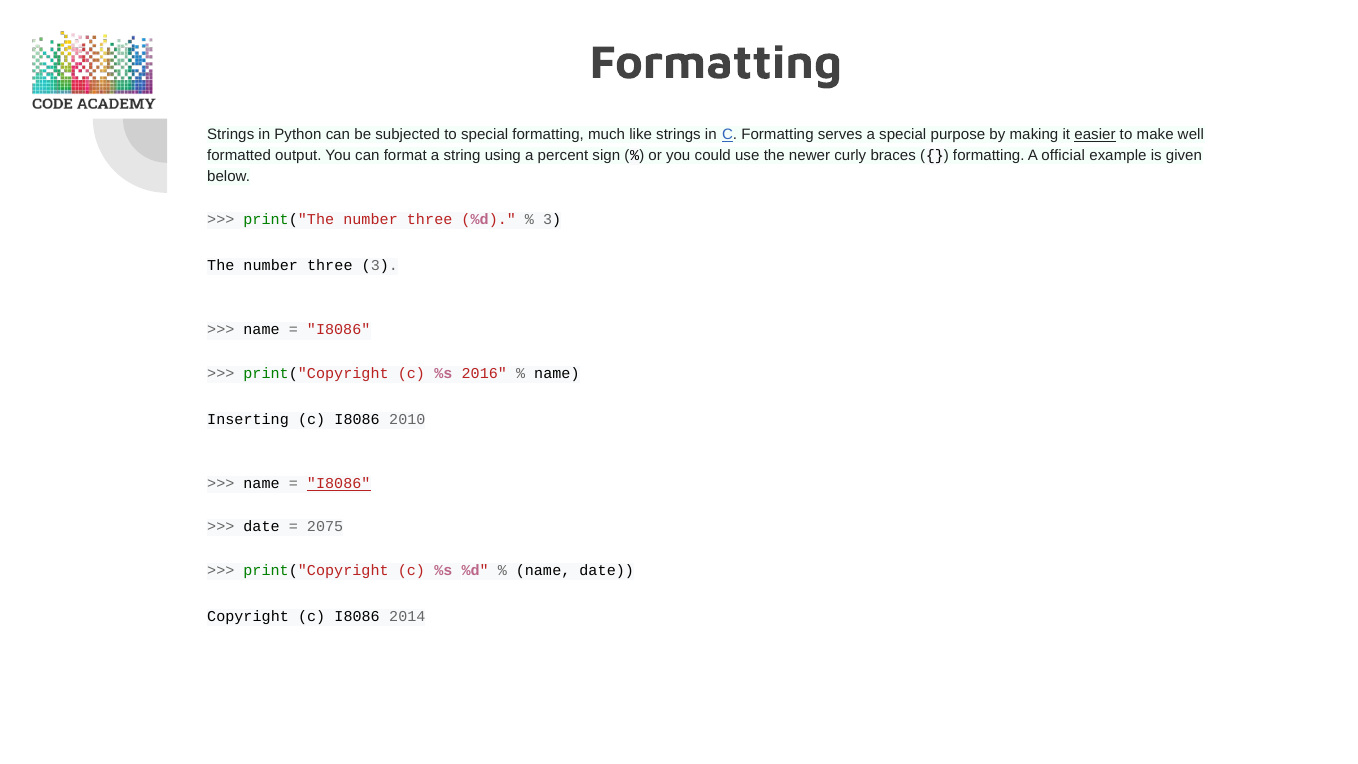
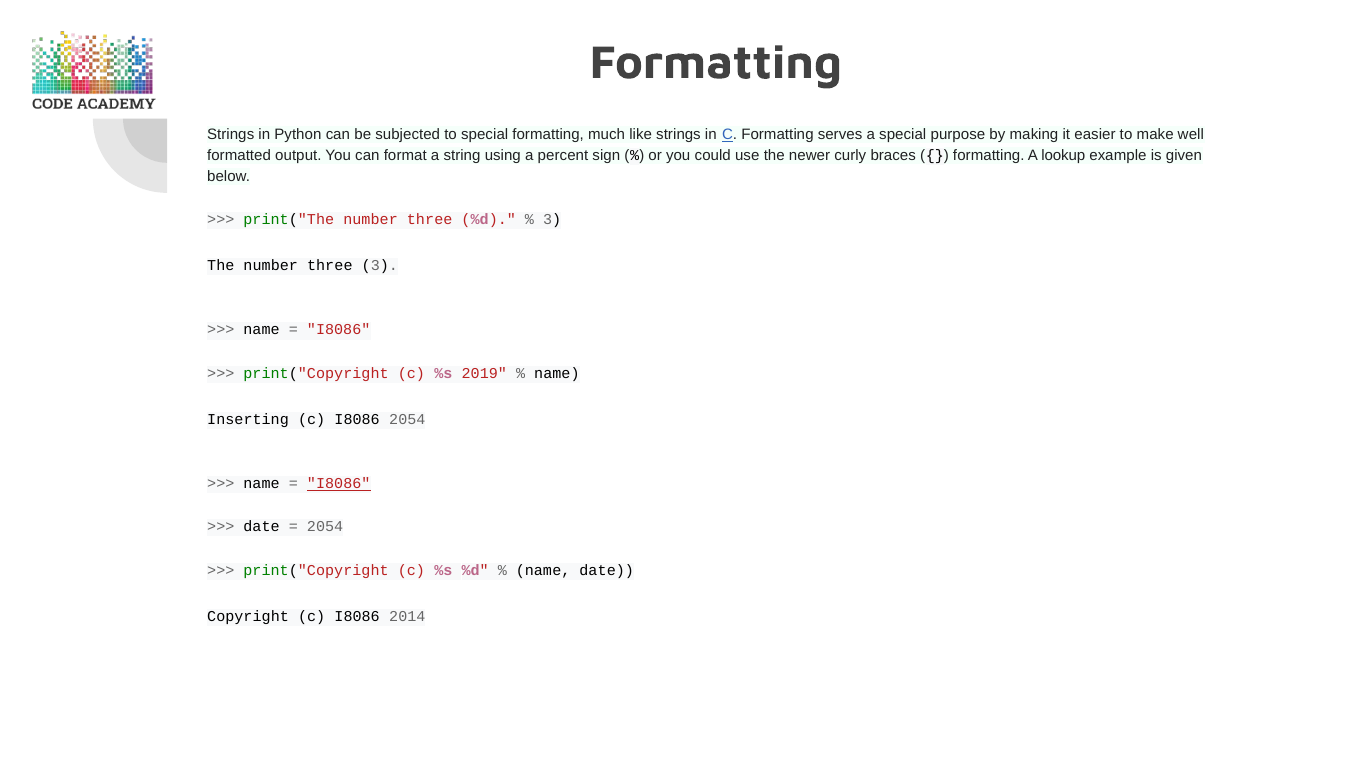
easier underline: present -> none (1095, 135)
official: official -> lookup (1063, 156)
2016: 2016 -> 2019 (484, 373)
I8086 2010: 2010 -> 2054 (407, 419)
2075: 2075 -> 2054 (325, 527)
